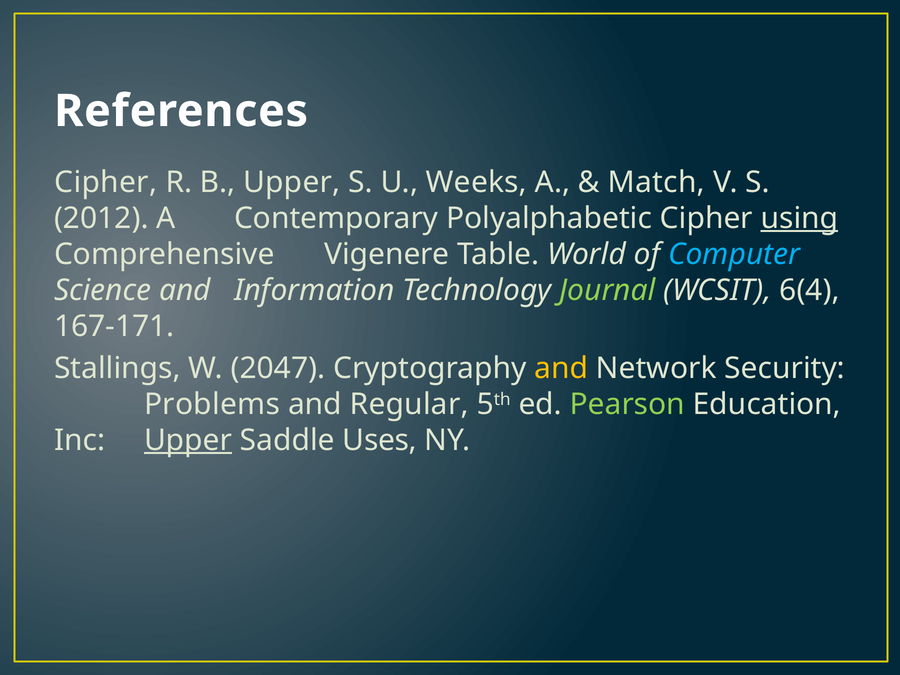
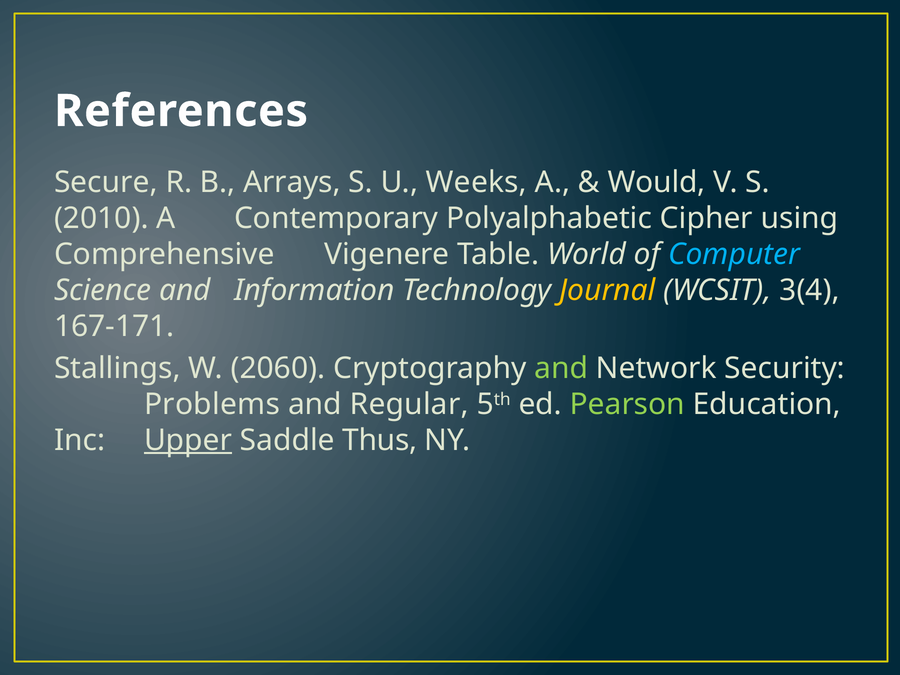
Cipher: Cipher -> Secure (106, 182)
B Upper: Upper -> Arrays (292, 182)
Match: Match -> Would (657, 182)
2012: 2012 -> 2010 (101, 218)
using underline: present -> none (799, 218)
Journal colour: light green -> yellow (607, 290)
6(4: 6(4 -> 3(4 (810, 290)
2047: 2047 -> 2060 (278, 368)
and colour: yellow -> light green (561, 368)
Uses: Uses -> Thus (380, 440)
